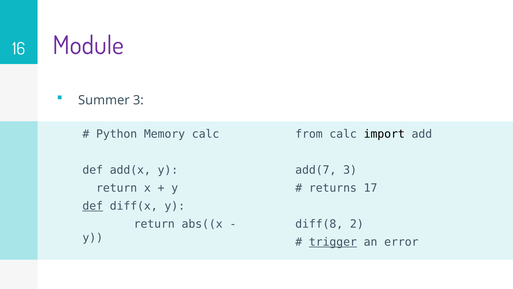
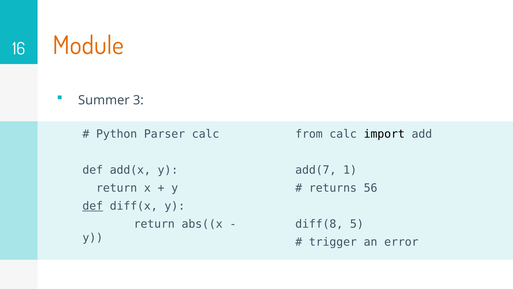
Module colour: purple -> orange (88, 46)
Memory: Memory -> Parser (165, 134)
add(7 3: 3 -> 1 (350, 170)
17: 17 -> 56 (371, 188)
2: 2 -> 5 (357, 224)
trigger underline: present -> none (333, 242)
